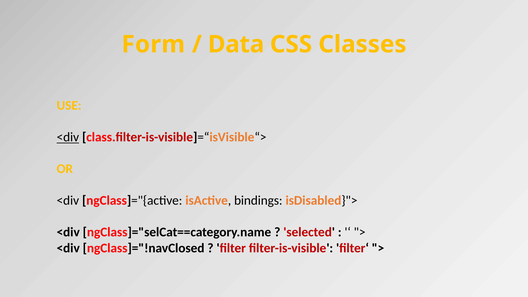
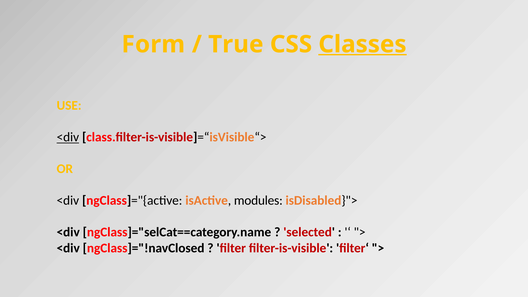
Data: Data -> True (236, 44)
Classes underline: none -> present (362, 44)
bindings: bindings -> modules (258, 201)
